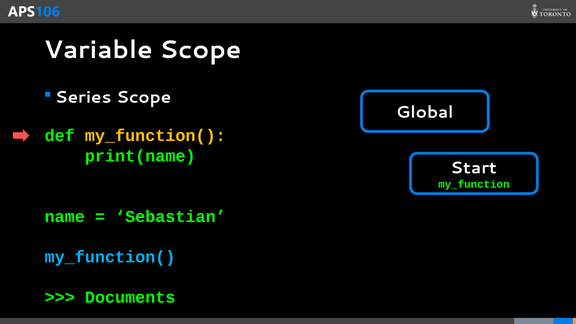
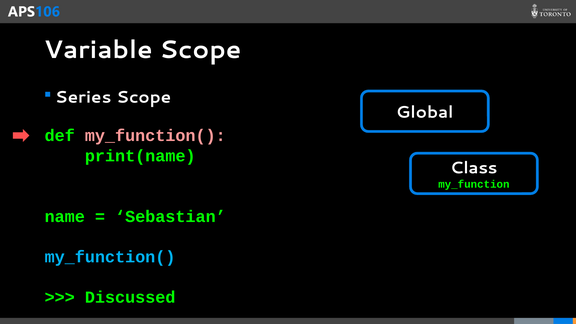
my_function( colour: yellow -> pink (155, 136)
Start: Start -> Class (474, 168)
Documents: Documents -> Discussed (130, 297)
